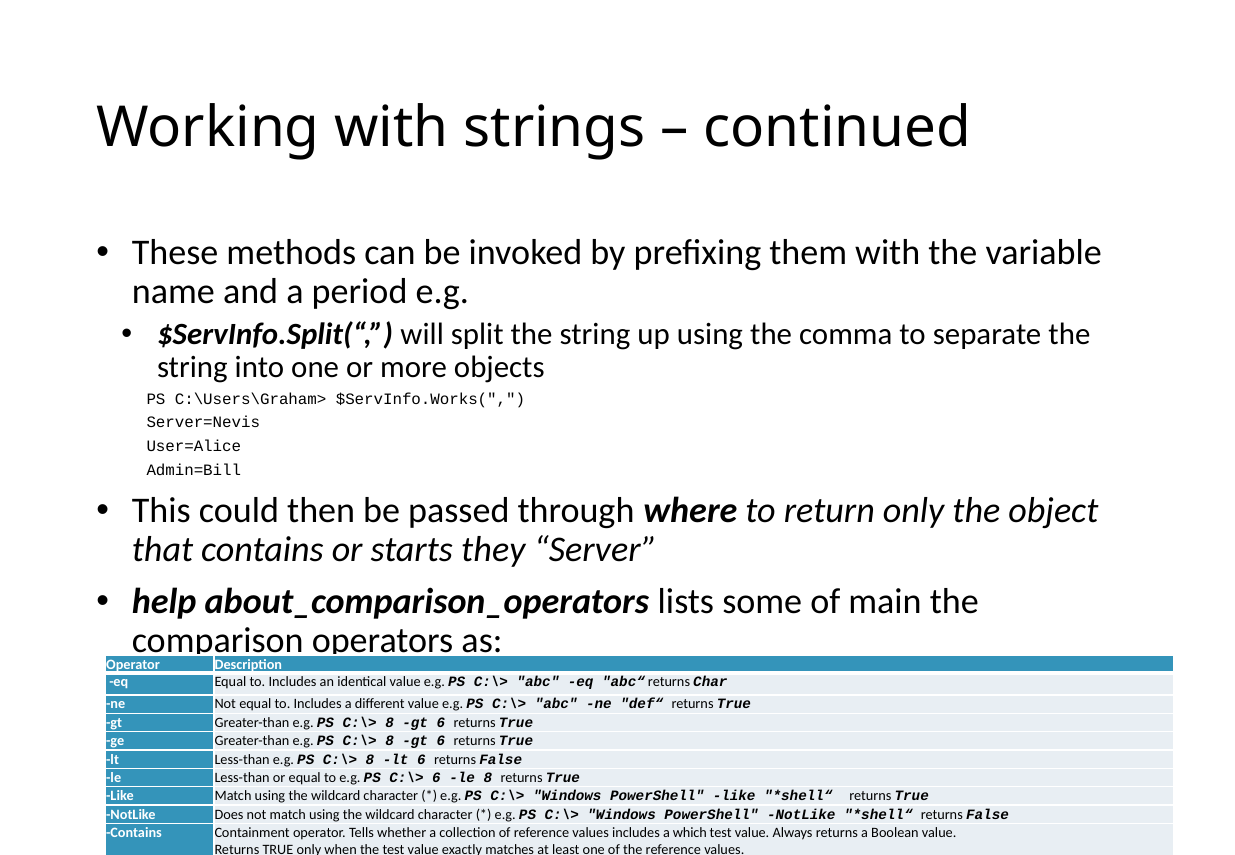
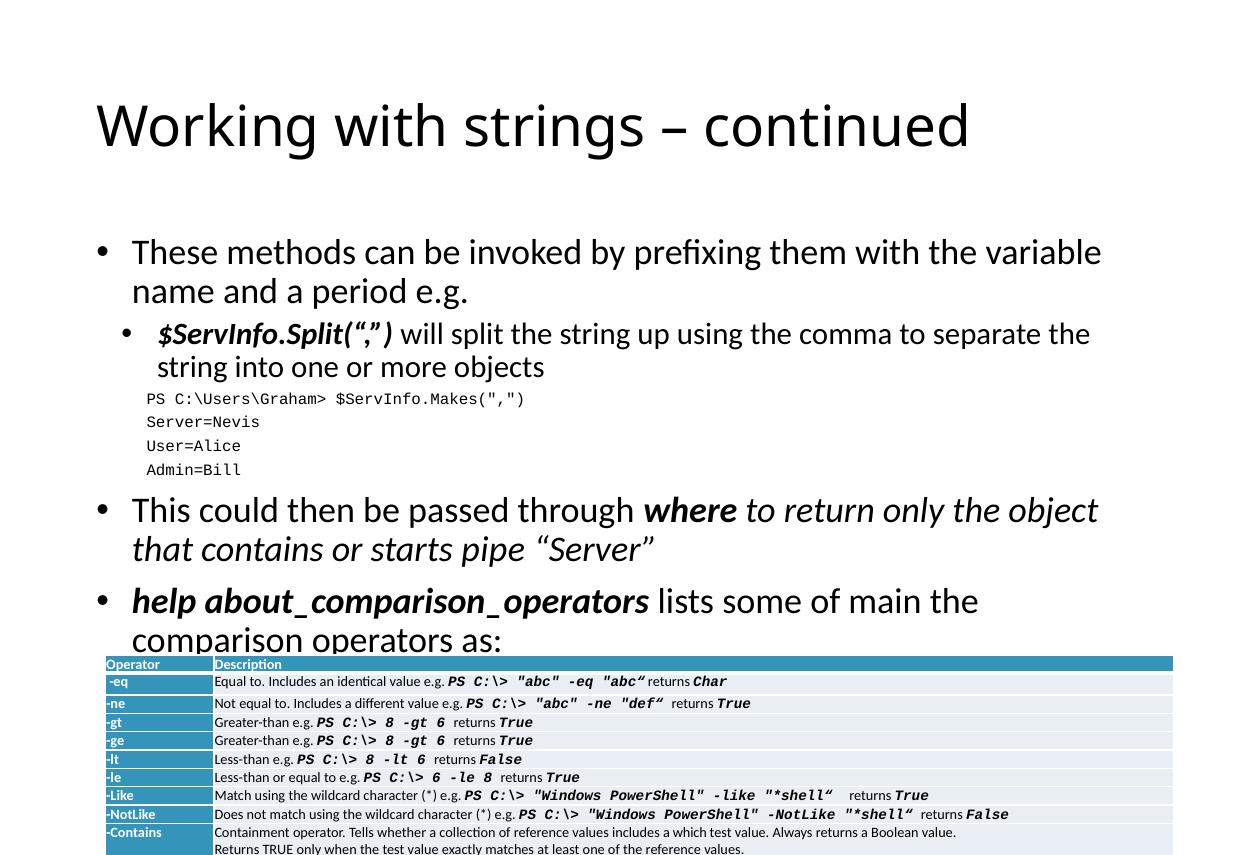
$ServInfo.Works(: $ServInfo.Works( -> $ServInfo.Makes( (430, 399)
they: they -> pipe (493, 550)
